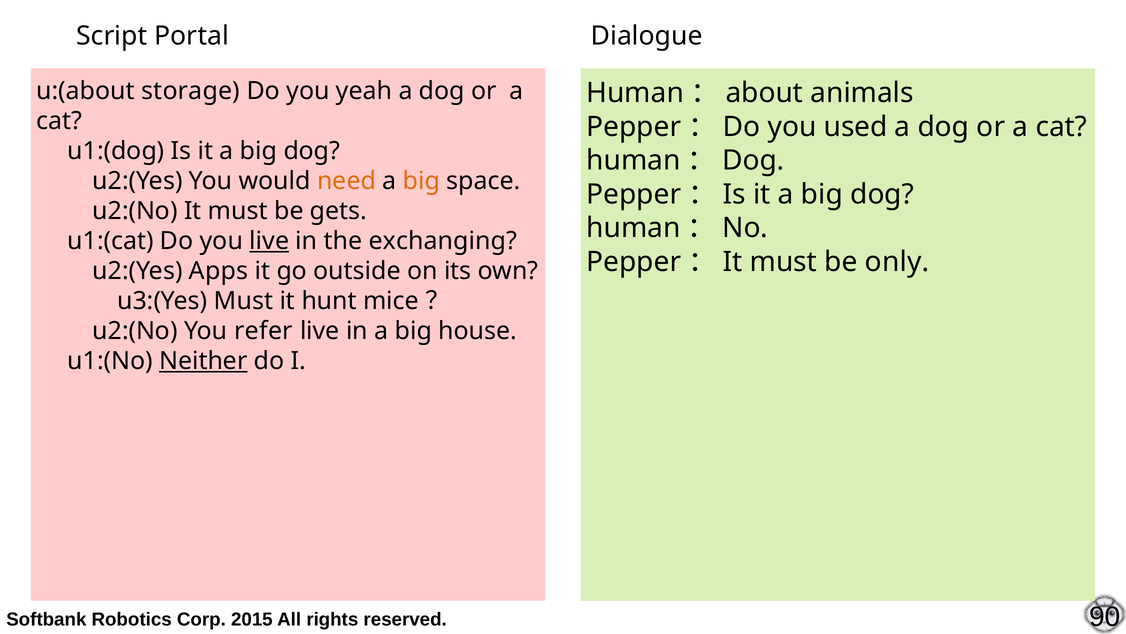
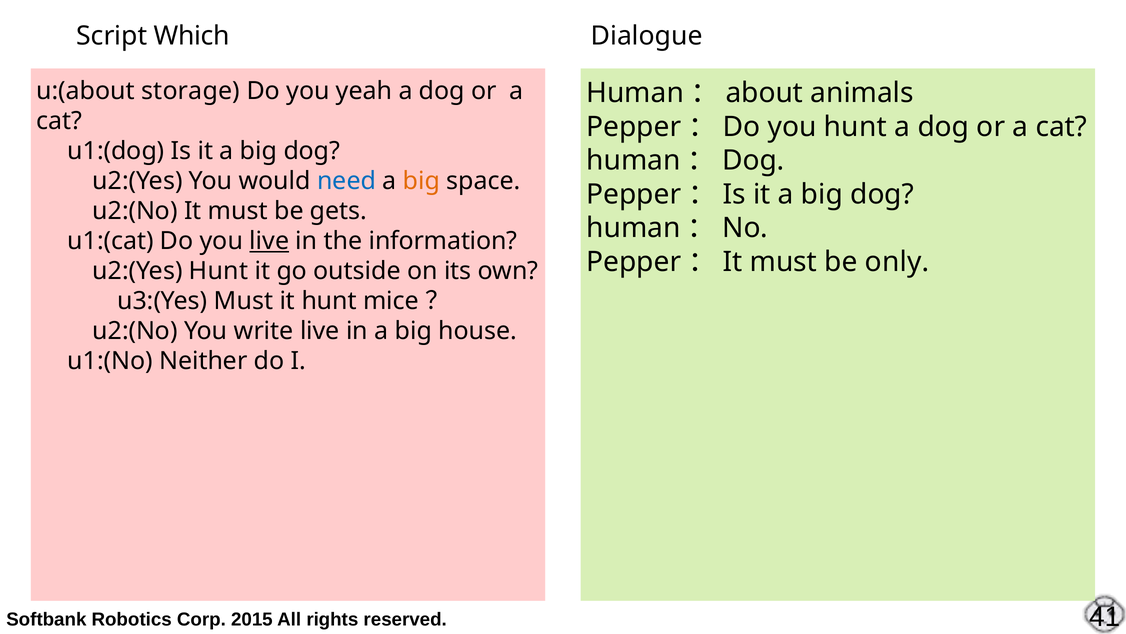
Portal: Portal -> Which (192, 36)
you used: used -> hunt (855, 127)
need colour: orange -> blue (347, 181)
exchanging: exchanging -> information (443, 241)
u2:(Yes Apps: Apps -> Hunt (218, 271)
refer: refer -> write (264, 331)
Neither underline: present -> none (203, 361)
90: 90 -> 41 (1105, 616)
